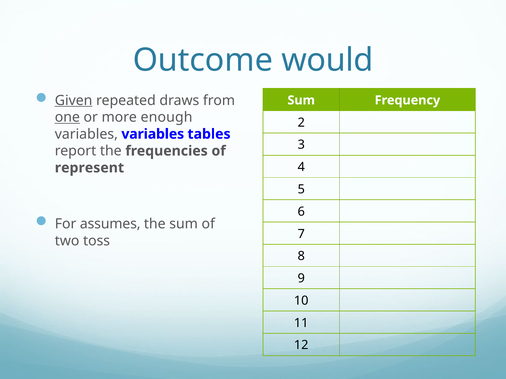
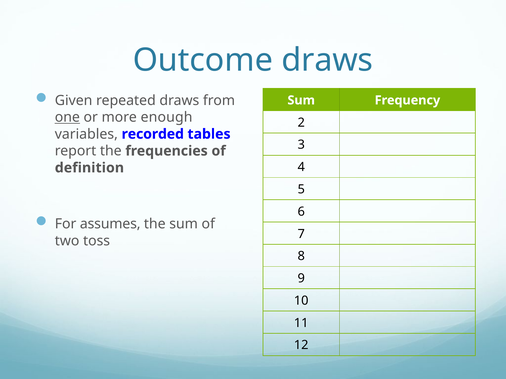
Outcome would: would -> draws (327, 60)
Given underline: present -> none (74, 101)
variables variables: variables -> recorded (153, 134)
represent: represent -> definition (89, 168)
